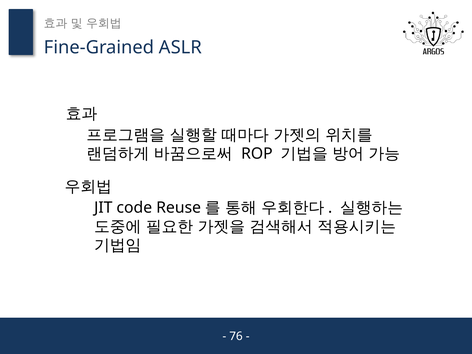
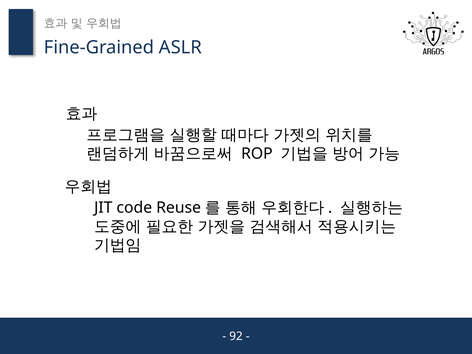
76: 76 -> 92 (236, 336)
